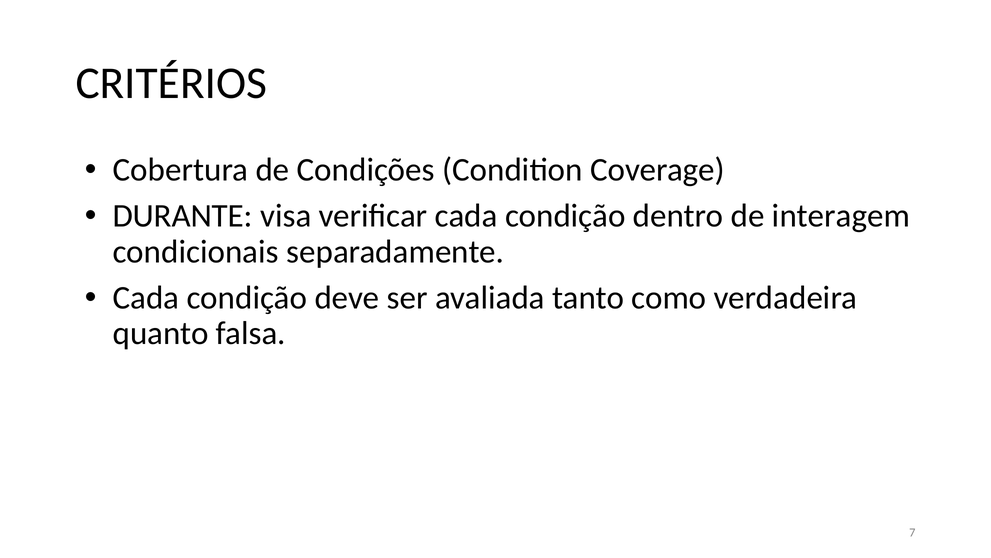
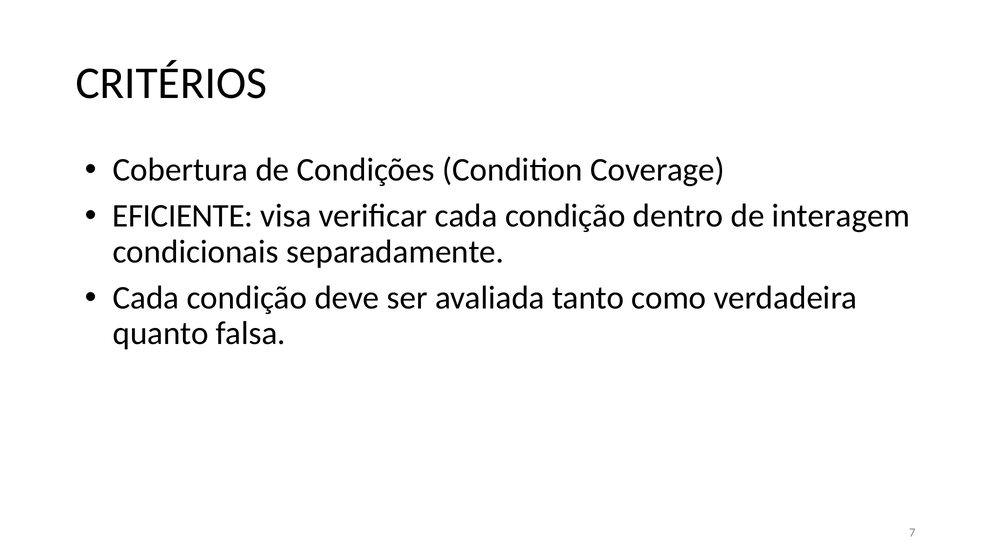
DURANTE: DURANTE -> EFICIENTE (183, 216)
